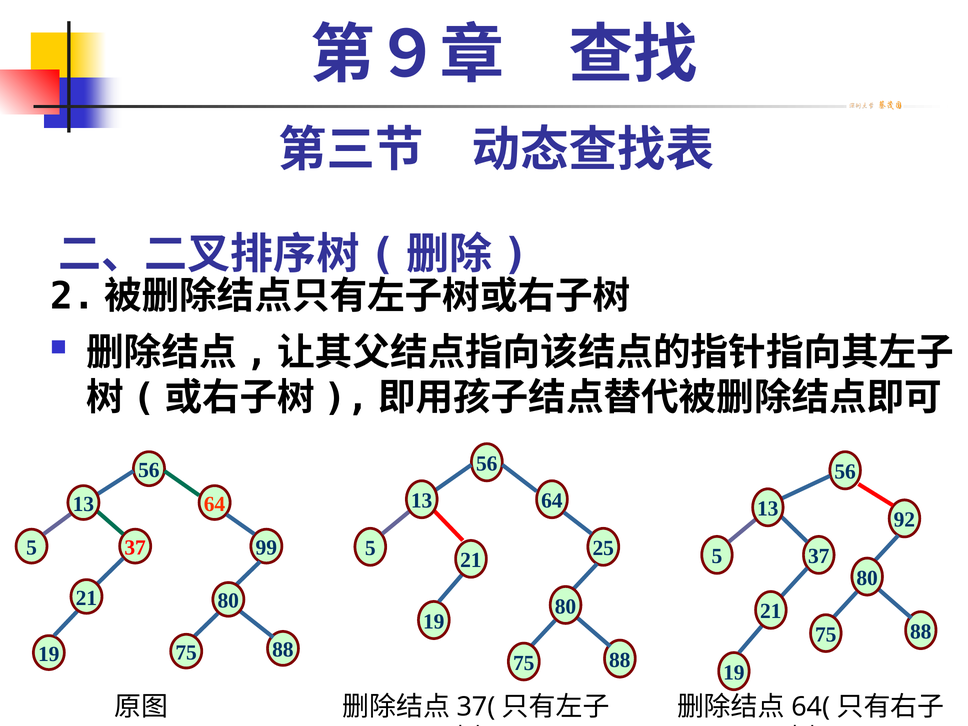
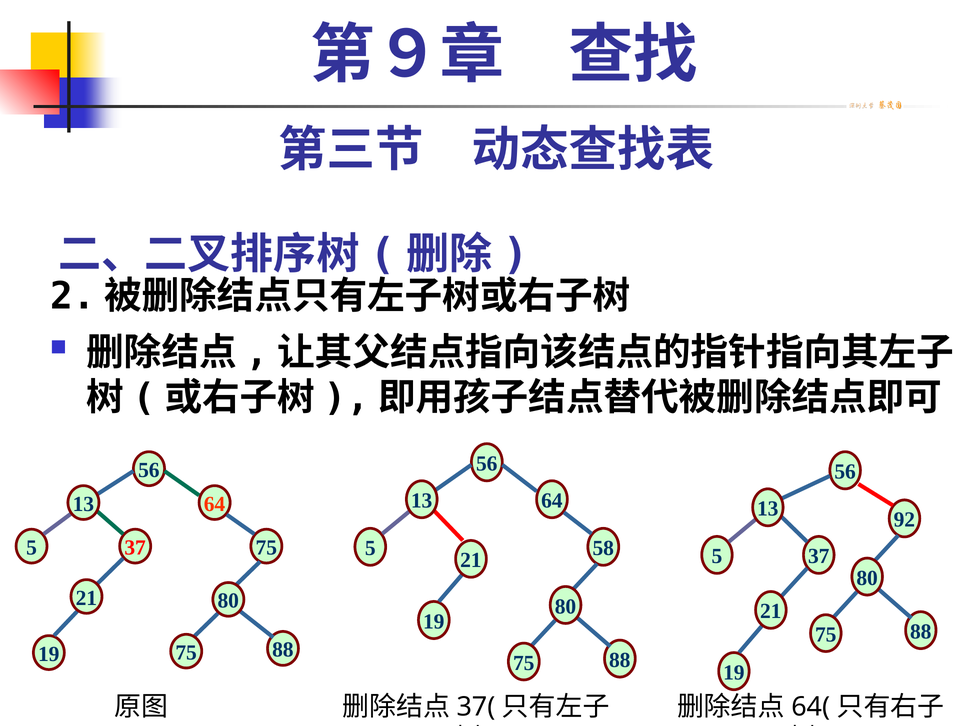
5 99: 99 -> 75 (266, 548)
25: 25 -> 58 (603, 548)
